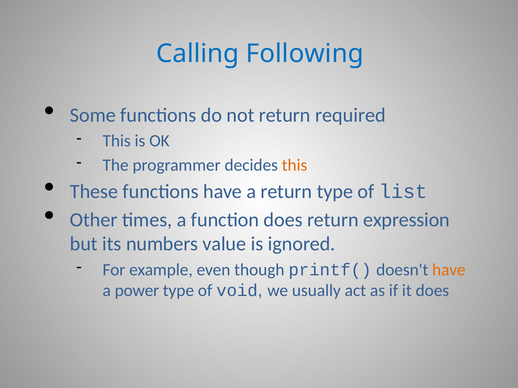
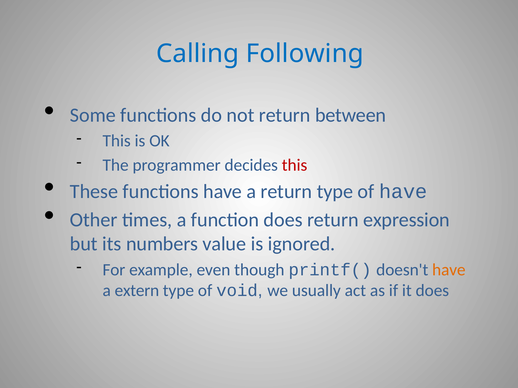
required: required -> between (351, 115)
this colour: orange -> red (295, 165)
of list: list -> have (403, 192)
power: power -> extern (137, 291)
